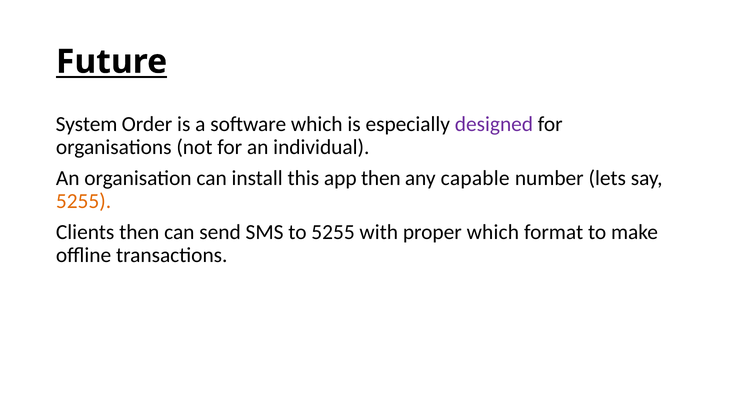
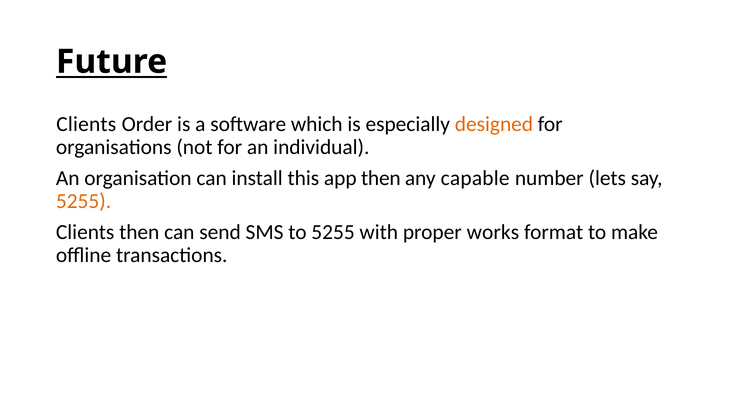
System: System -> Clients (86, 124)
designed colour: purple -> orange (494, 124)
proper which: which -> works (493, 232)
